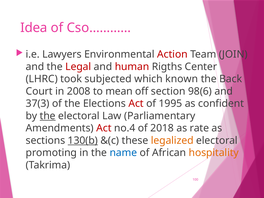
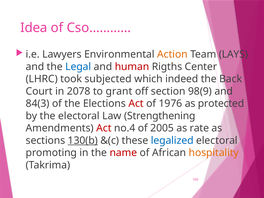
Action colour: red -> orange (172, 54)
JOIN: JOIN -> LAYS (233, 54)
Legal colour: red -> blue (78, 67)
known: known -> indeed (182, 79)
2008: 2008 -> 2078 (79, 91)
mean: mean -> grant (119, 91)
98(6: 98(6 -> 98(9 (200, 91)
37(3: 37(3 -> 84(3 (38, 104)
1995: 1995 -> 1976 (170, 104)
confident: confident -> protected (221, 104)
the underline: present -> none (48, 116)
Parliamentary: Parliamentary -> Strengthening (160, 116)
2018: 2018 -> 2005 (162, 128)
legalized colour: orange -> blue (172, 140)
name colour: blue -> red (123, 153)
